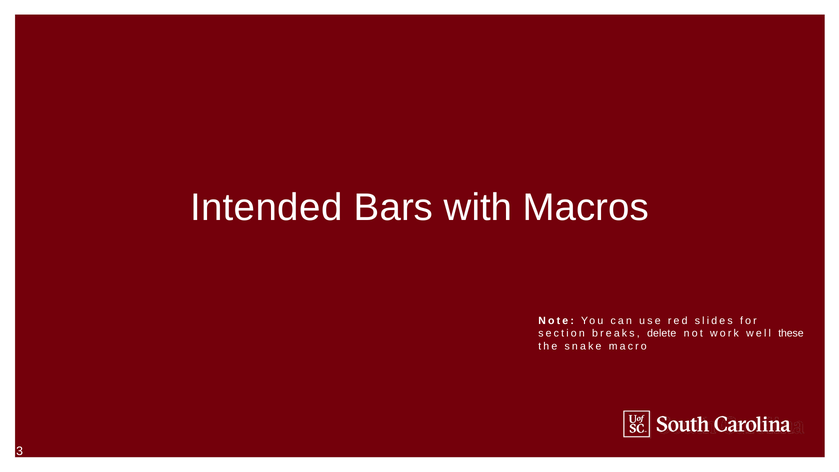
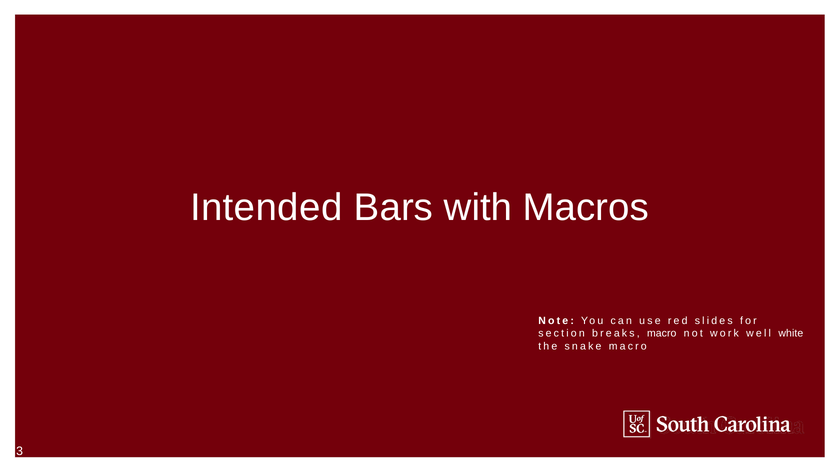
breaks delete: delete -> macro (662, 333)
these: these -> white (791, 333)
